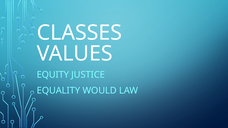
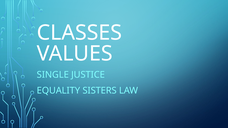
EQUITY: EQUITY -> SINGLE (53, 75)
WOULD: WOULD -> SISTERS (100, 91)
